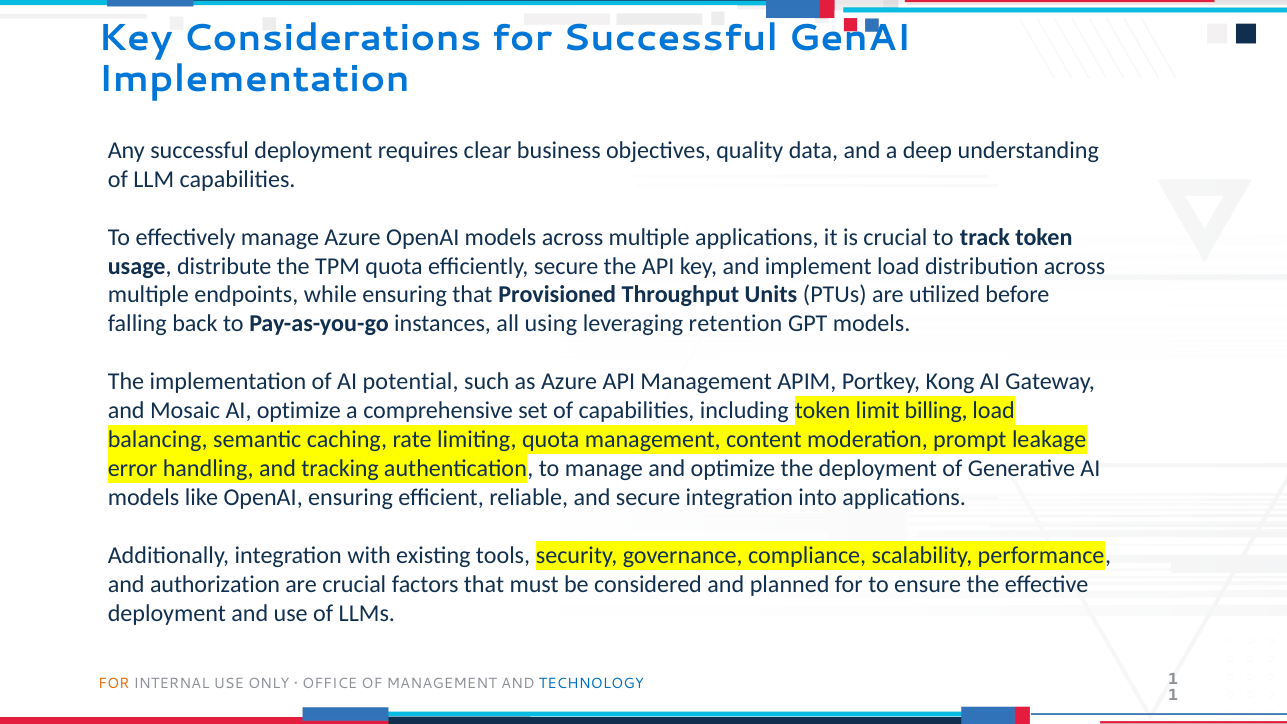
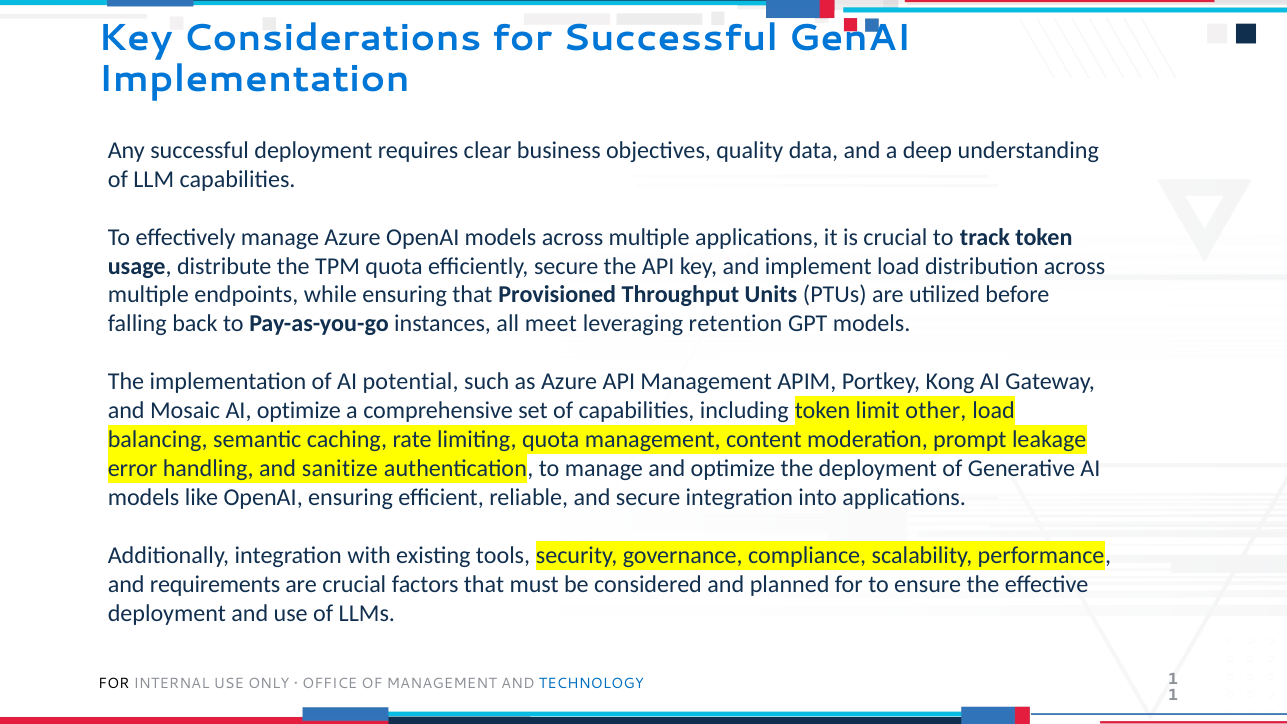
using: using -> meet (551, 324)
billing: billing -> other (936, 411)
tracking: tracking -> sanitize (340, 469)
authorization: authorization -> requirements (215, 585)
FOR colour: orange -> black (114, 684)
